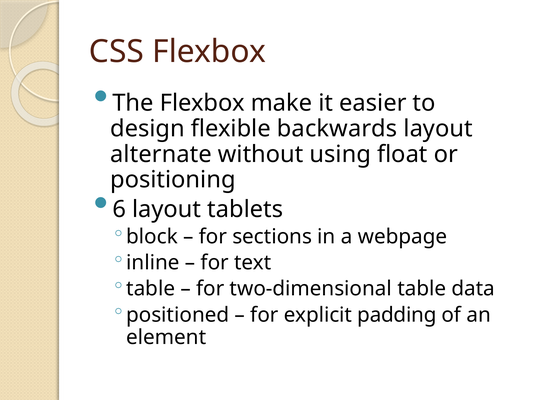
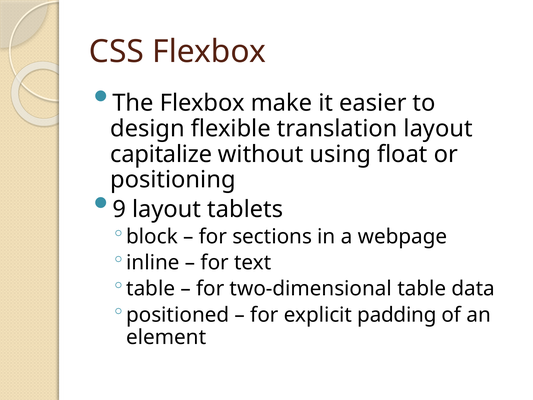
backwards: backwards -> translation (337, 128)
alternate: alternate -> capitalize (161, 154)
6: 6 -> 9 (119, 209)
